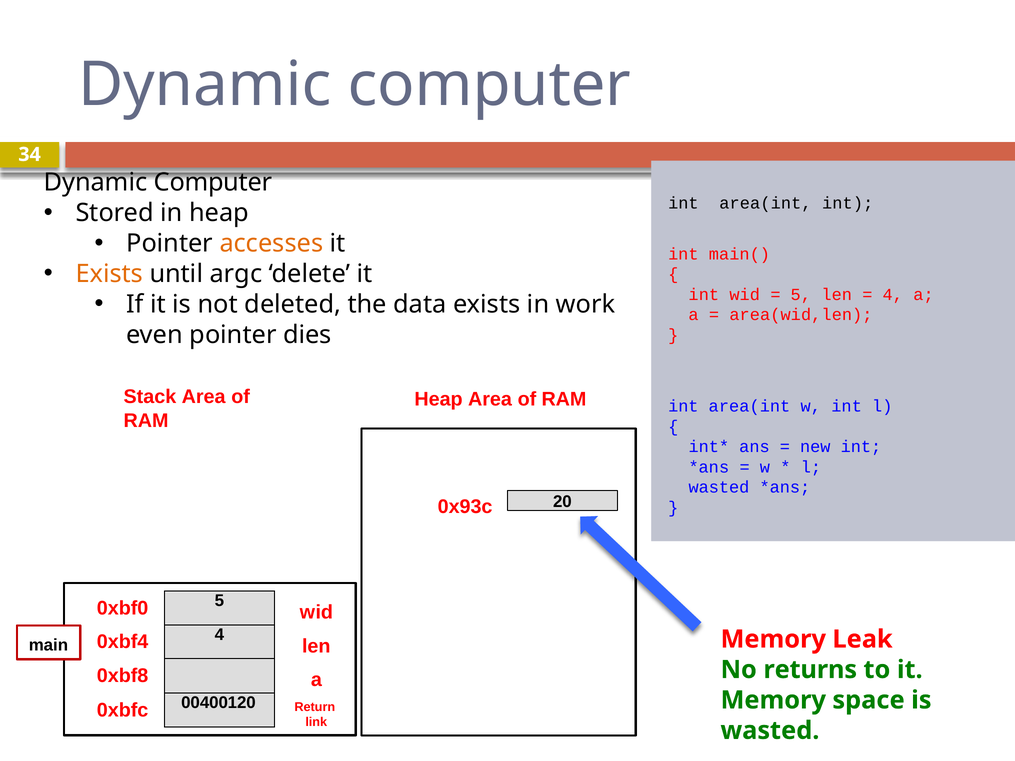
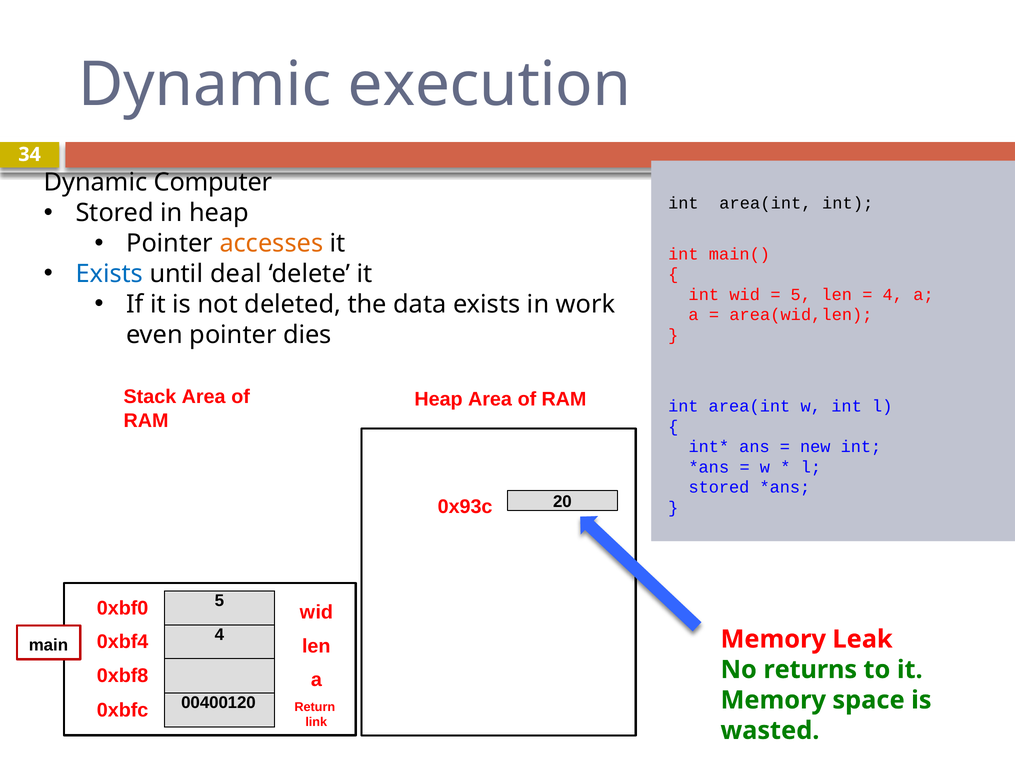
computer: computer -> execution (489, 85)
Exists colour: orange -> blue (109, 274)
argc: argc -> deal (236, 274)
wasted: wasted -> stored (719, 487)
